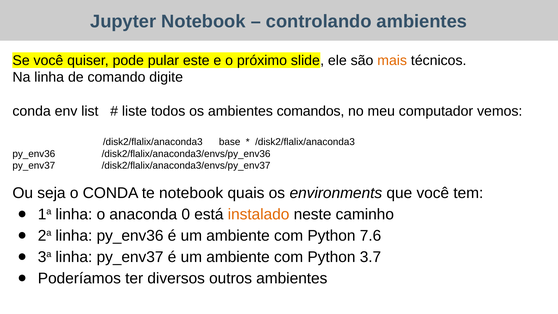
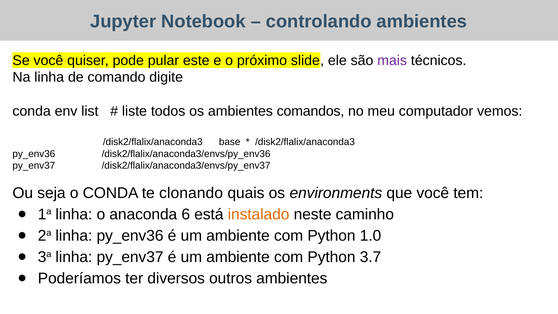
mais colour: orange -> purple (392, 60)
te notebook: notebook -> clonando (191, 193)
0: 0 -> 6 (186, 214)
7.6: 7.6 -> 1.0 (370, 236)
